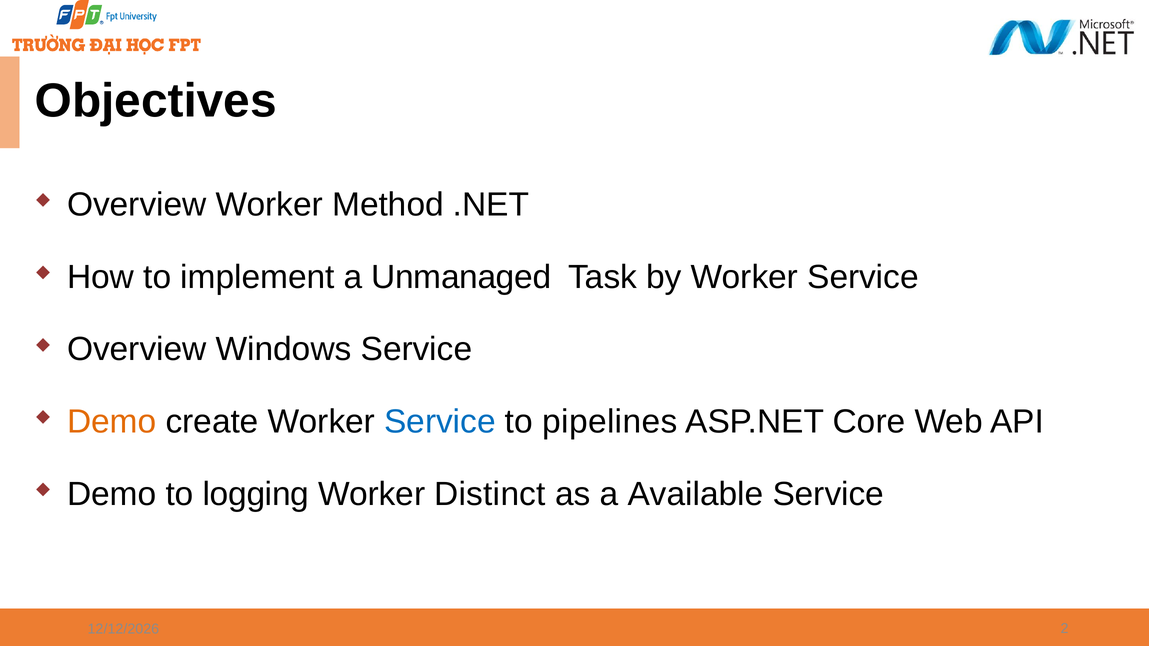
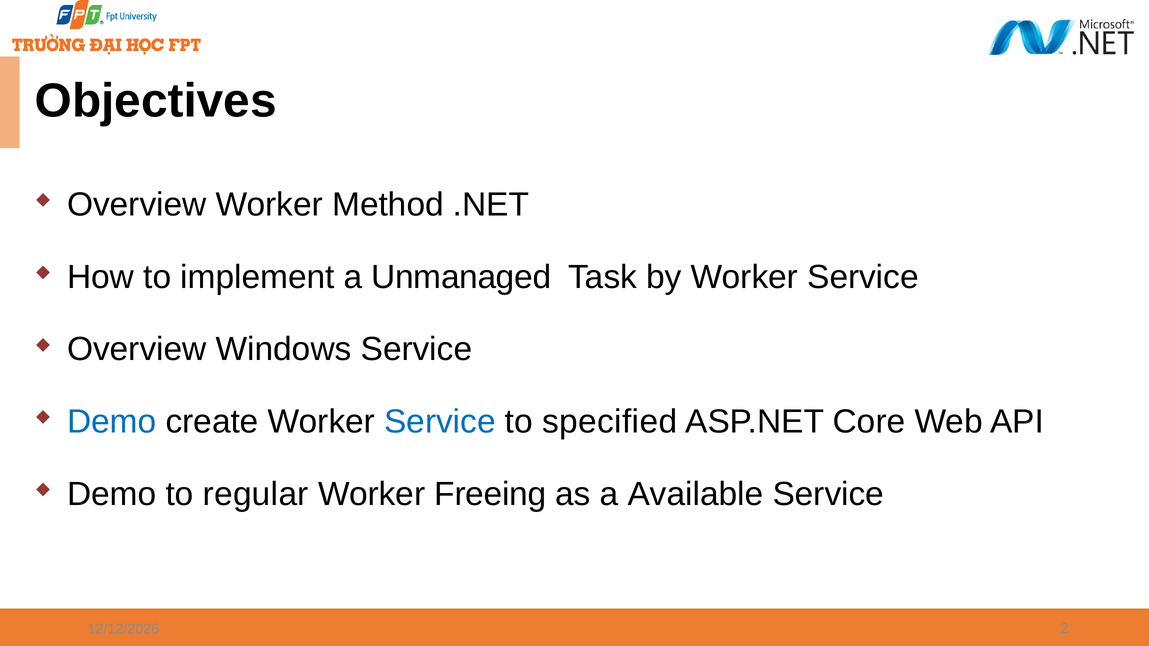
Demo colour: orange -> blue (112, 422)
pipelines: pipelines -> specified (610, 422)
logging: logging -> regular (256, 494)
Distinct: Distinct -> Freeing (490, 494)
